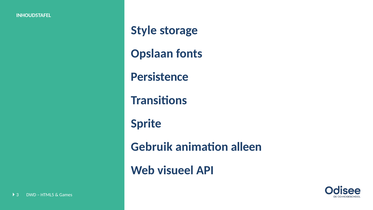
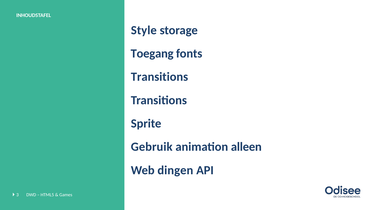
Opslaan: Opslaan -> Toegang (152, 53)
Persistence: Persistence -> Transitions (159, 77)
visueel: visueel -> dingen (175, 170)
